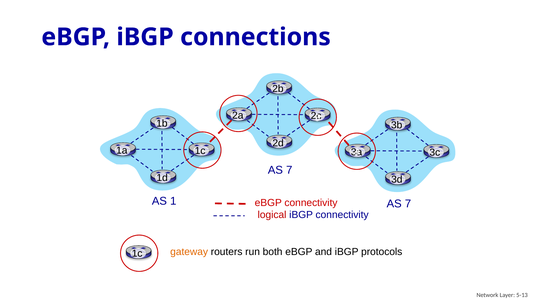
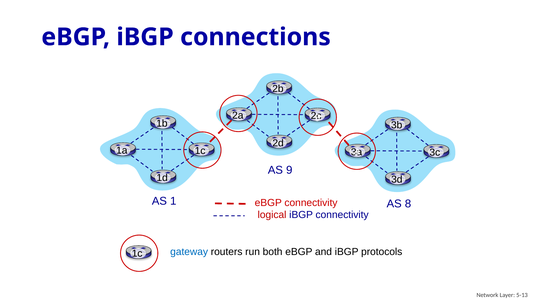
7: 7 -> 9 (289, 170)
7: 7 -> 8 (408, 204)
gateway colour: orange -> blue (189, 252)
